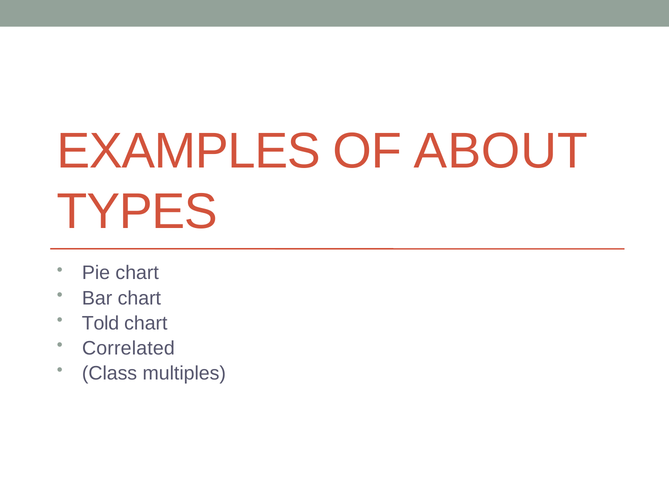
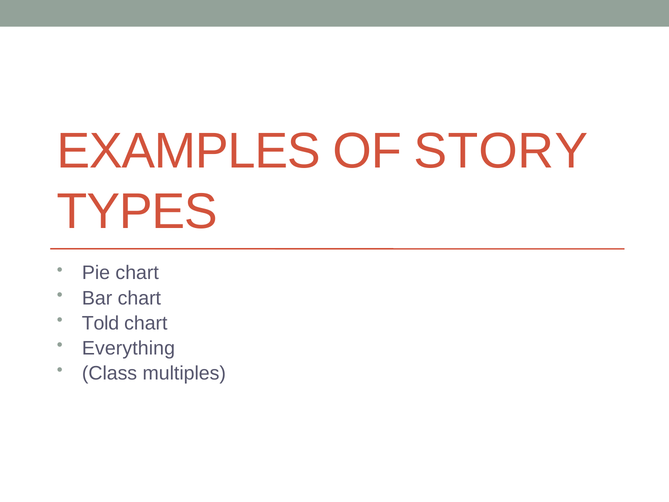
ABOUT: ABOUT -> STORY (501, 151)
Correlated: Correlated -> Everything (128, 348)
